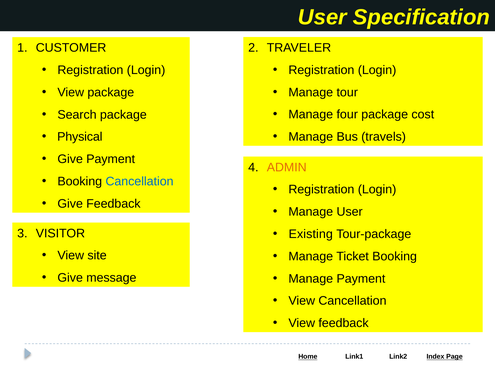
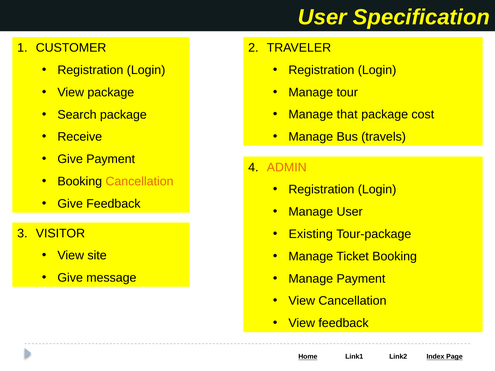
four: four -> that (347, 115)
Physical: Physical -> Receive (80, 137)
Cancellation colour: blue -> orange (140, 182)
